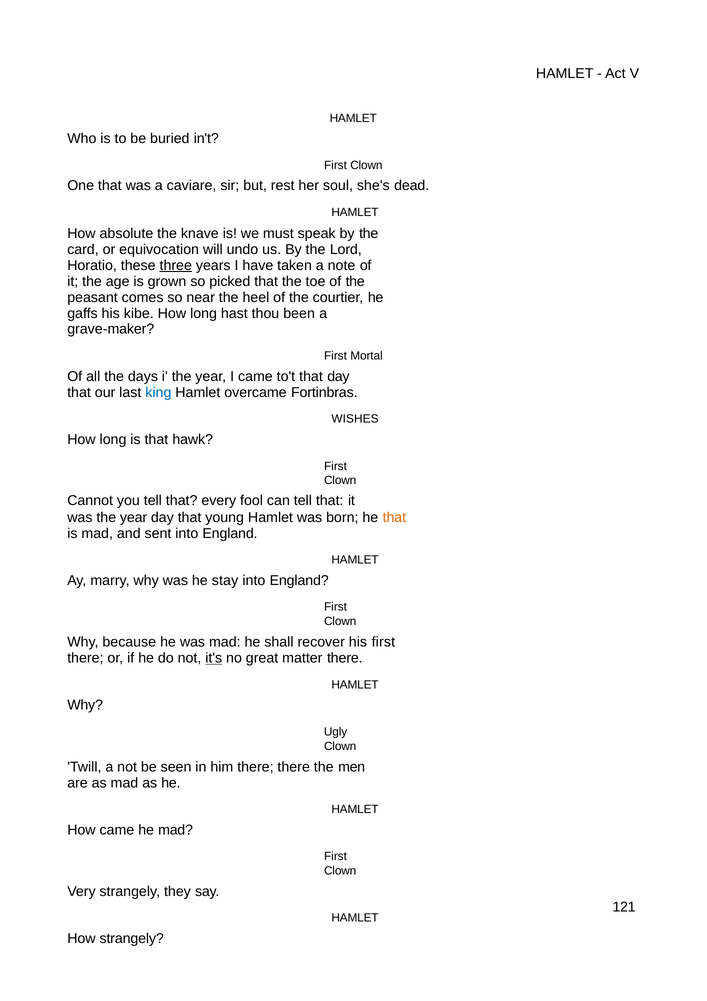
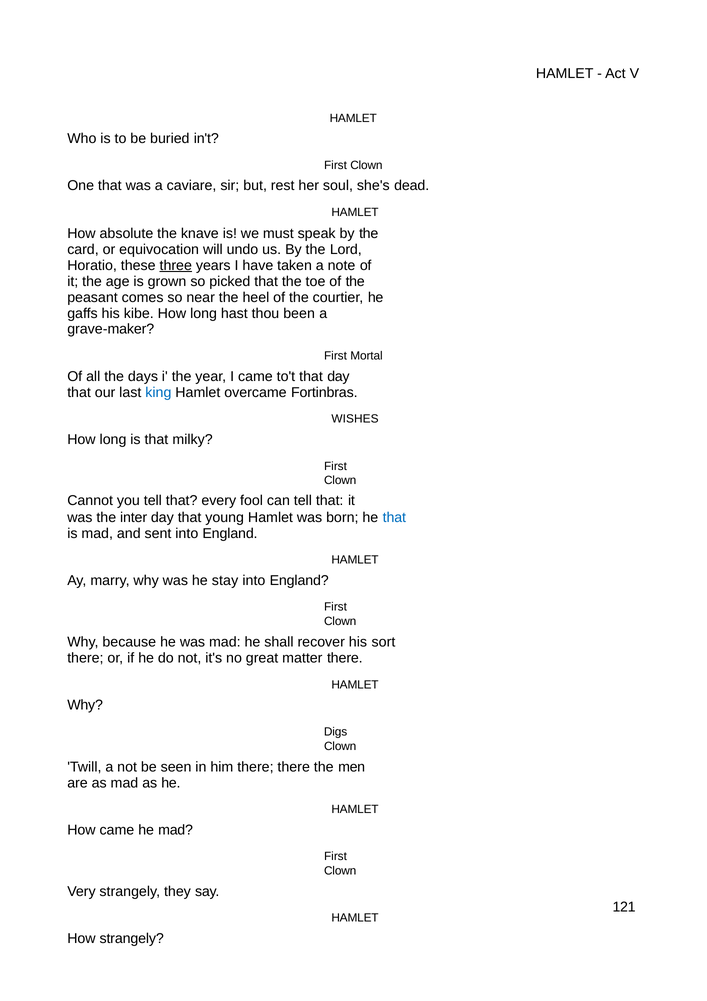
hawk: hawk -> milky (193, 439)
was the year: year -> inter (134, 517)
that colour: orange -> blue (394, 517)
his first: first -> sort (383, 642)
it's underline: present -> none (214, 658)
Ugly: Ugly -> Digs (336, 731)
